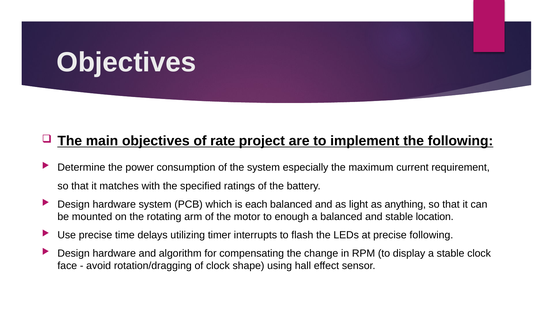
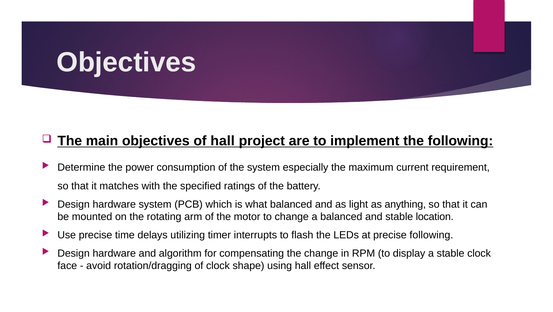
of rate: rate -> hall (223, 141)
each: each -> what (256, 204)
to enough: enough -> change (292, 216)
